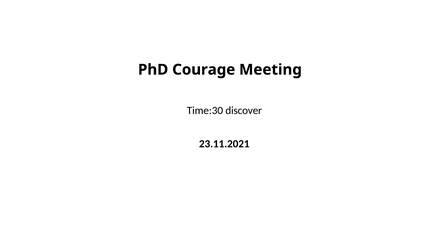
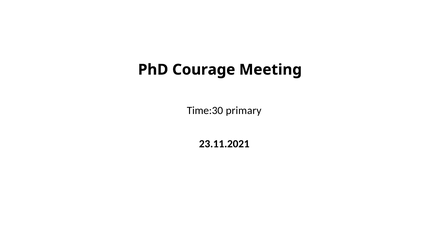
discover: discover -> primary (244, 111)
